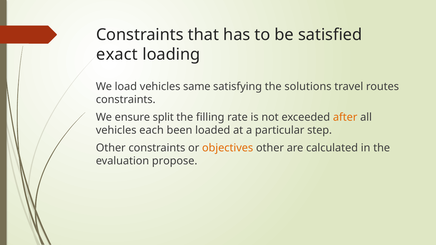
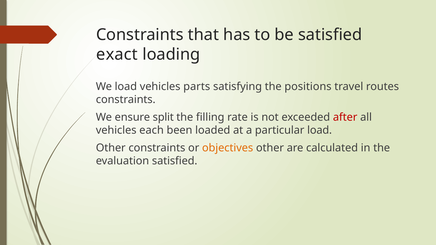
same: same -> parts (197, 87)
solutions: solutions -> positions (308, 87)
after colour: orange -> red (345, 117)
particular step: step -> load (320, 130)
evaluation propose: propose -> satisfied (175, 161)
